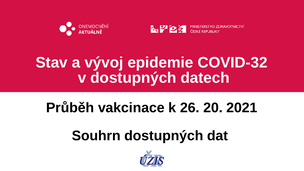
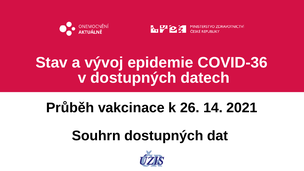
COVID-32: COVID-32 -> COVID-36 (233, 63)
20: 20 -> 14 (213, 108)
